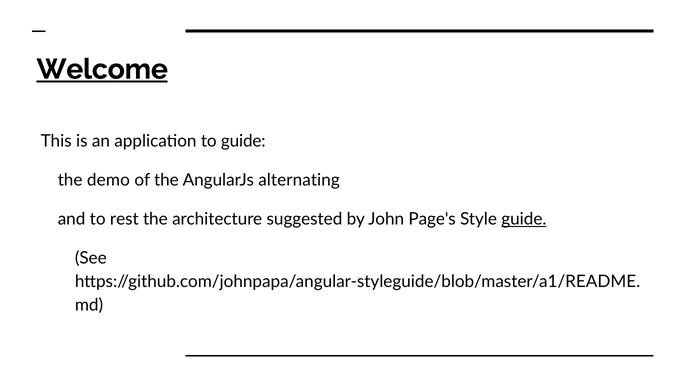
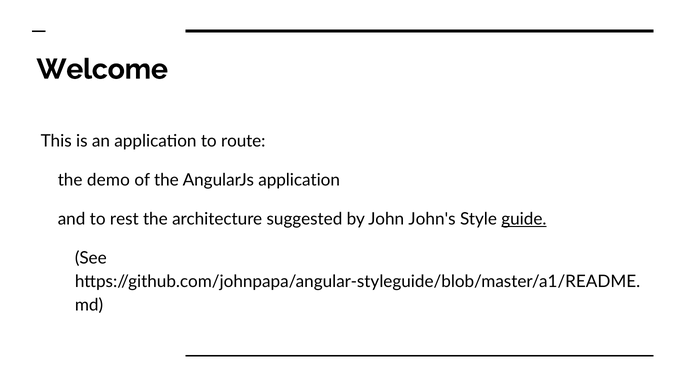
Welcome underline: present -> none (102, 69)
to guide: guide -> route (243, 141)
AngularJs alternating: alternating -> application (299, 180)
Page's: Page's -> John's (432, 219)
